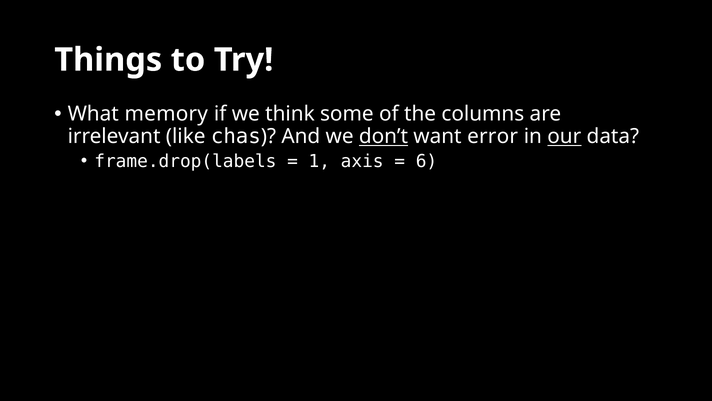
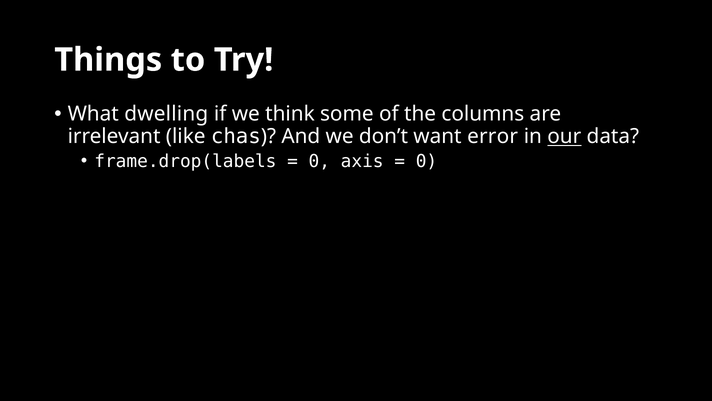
memory: memory -> dwelling (166, 114)
don’t underline: present -> none (384, 136)
1: 1 -> 0 (319, 161)
6: 6 -> 0 (426, 161)
